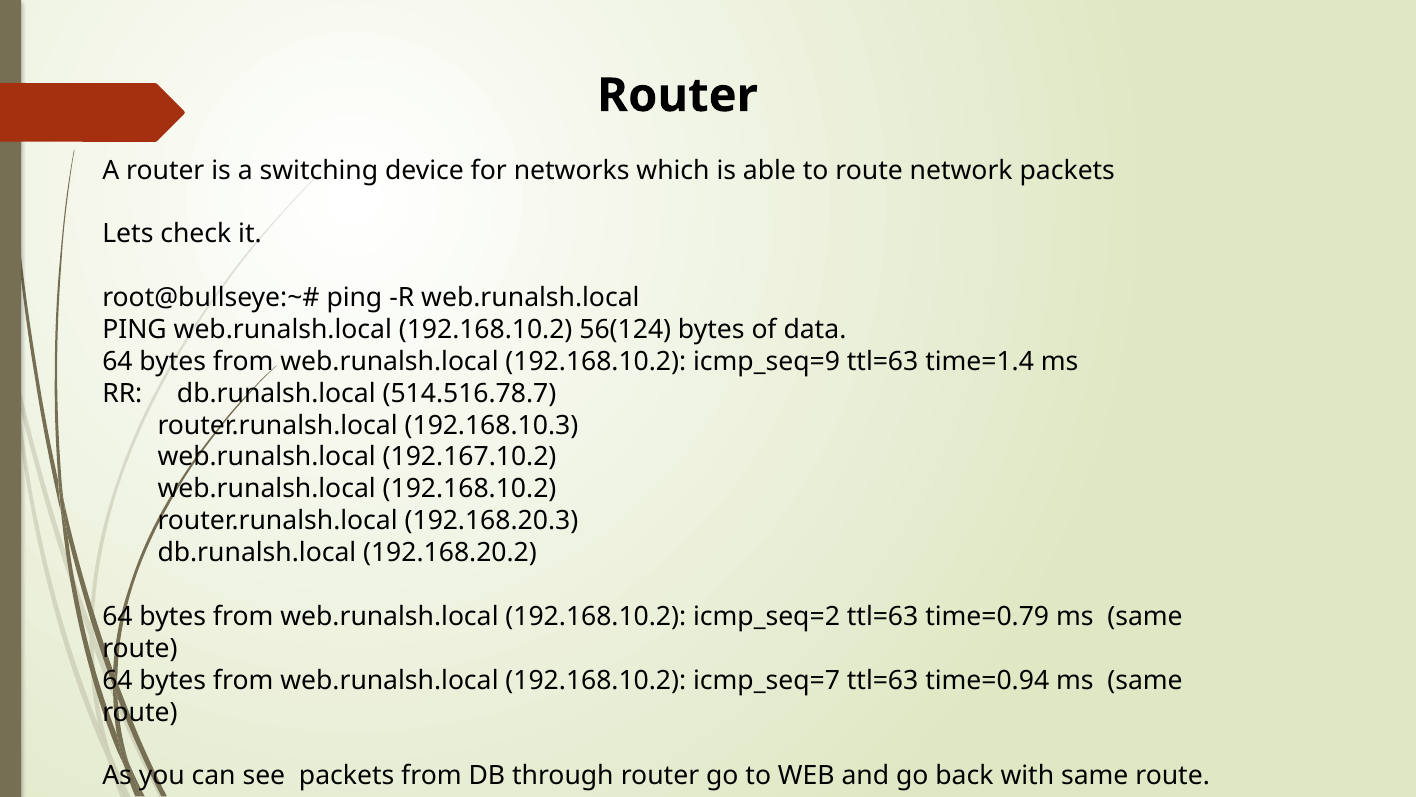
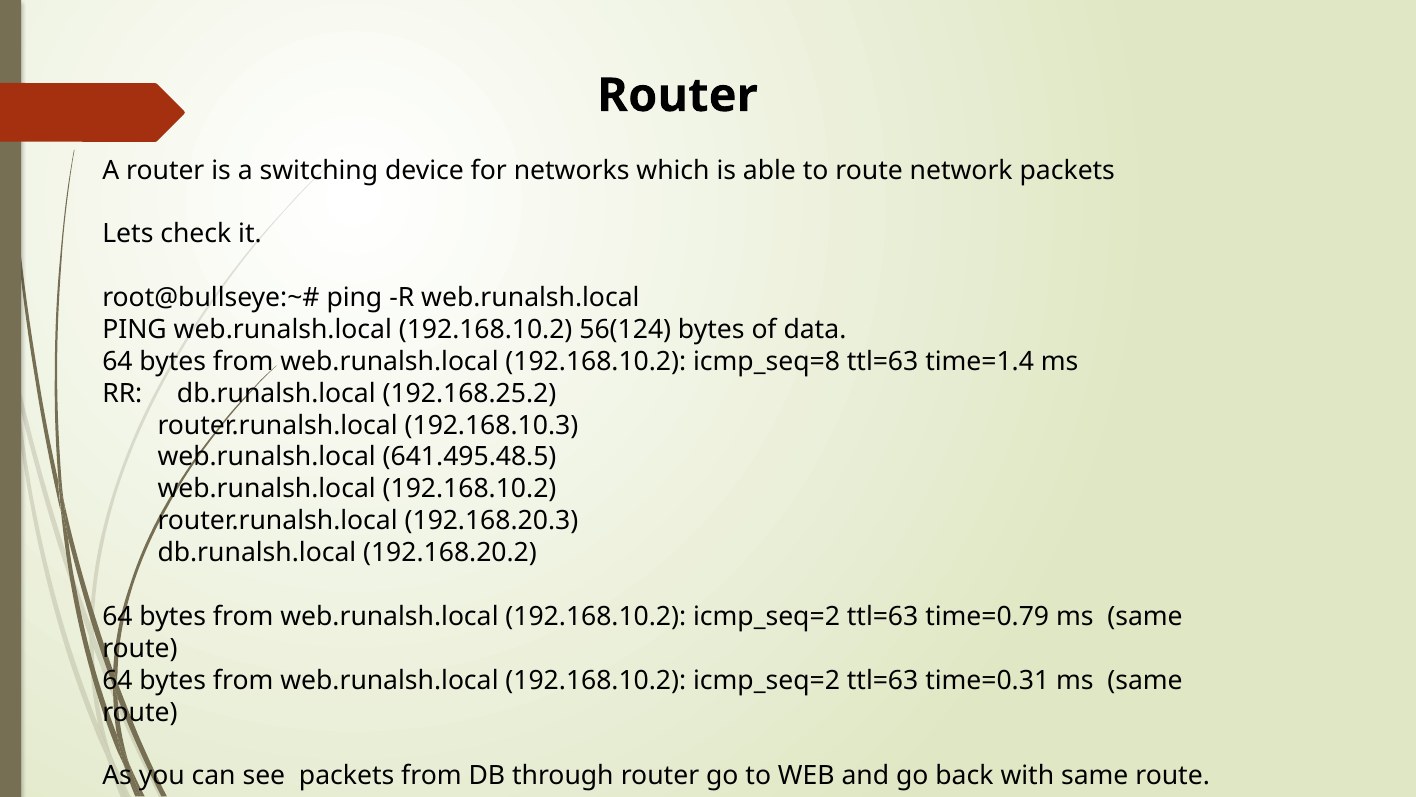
icmp_seq=9: icmp_seq=9 -> icmp_seq=8 (767, 361)
514.516.78.7: 514.516.78.7 -> 192.168.25.2 (469, 393)
192.167.10.2: 192.167.10.2 -> 641.495.48.5 (470, 457)
icmp_seq=7: icmp_seq=7 -> icmp_seq=2 (767, 680)
time=0.94: time=0.94 -> time=0.31 (987, 680)
